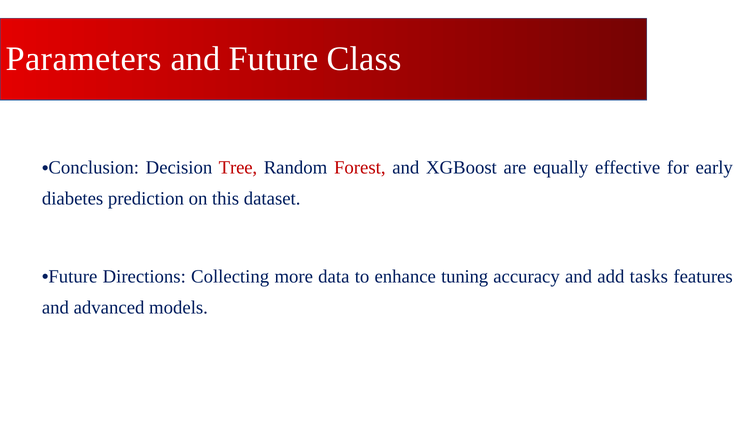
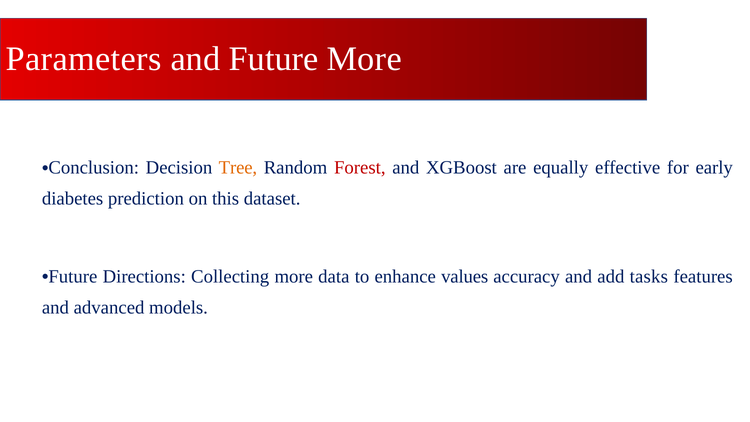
Future Class: Class -> More (364, 59)
Tree colour: red -> orange (238, 168)
tuning: tuning -> values (465, 277)
